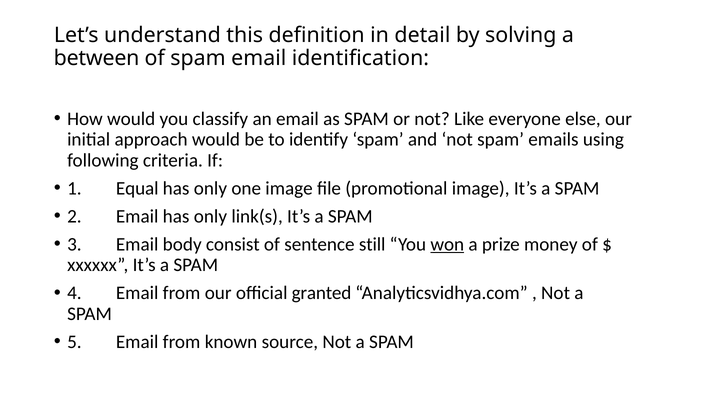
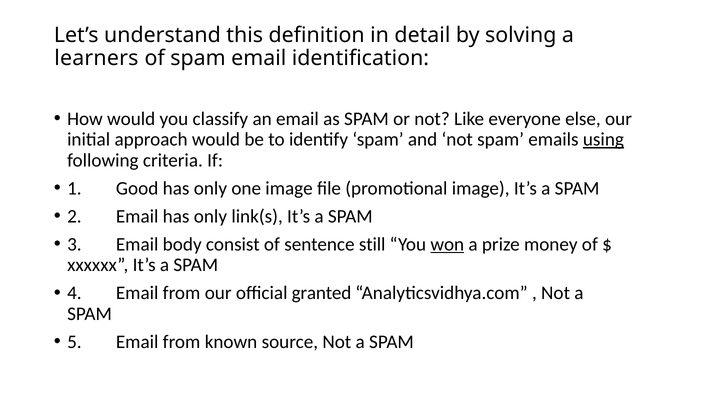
between: between -> learners (96, 58)
using underline: none -> present (603, 139)
Equal: Equal -> Good (137, 188)
